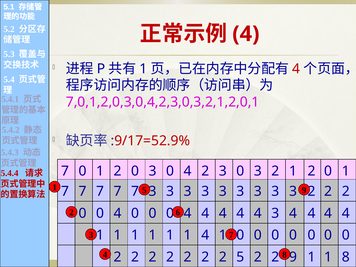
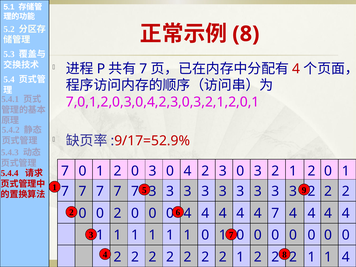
4: 4 -> 8 (246, 34)
1: 1 -> 7 (143, 69)
4: 4 -> 2 (118, 213)
4 3: 3 -> 7 (275, 213)
1 1 4: 4 -> 0 (205, 235)
5: 5 -> 1 (240, 257)
9: 9 -> 2 (293, 257)
1 8: 8 -> 4 (346, 257)
